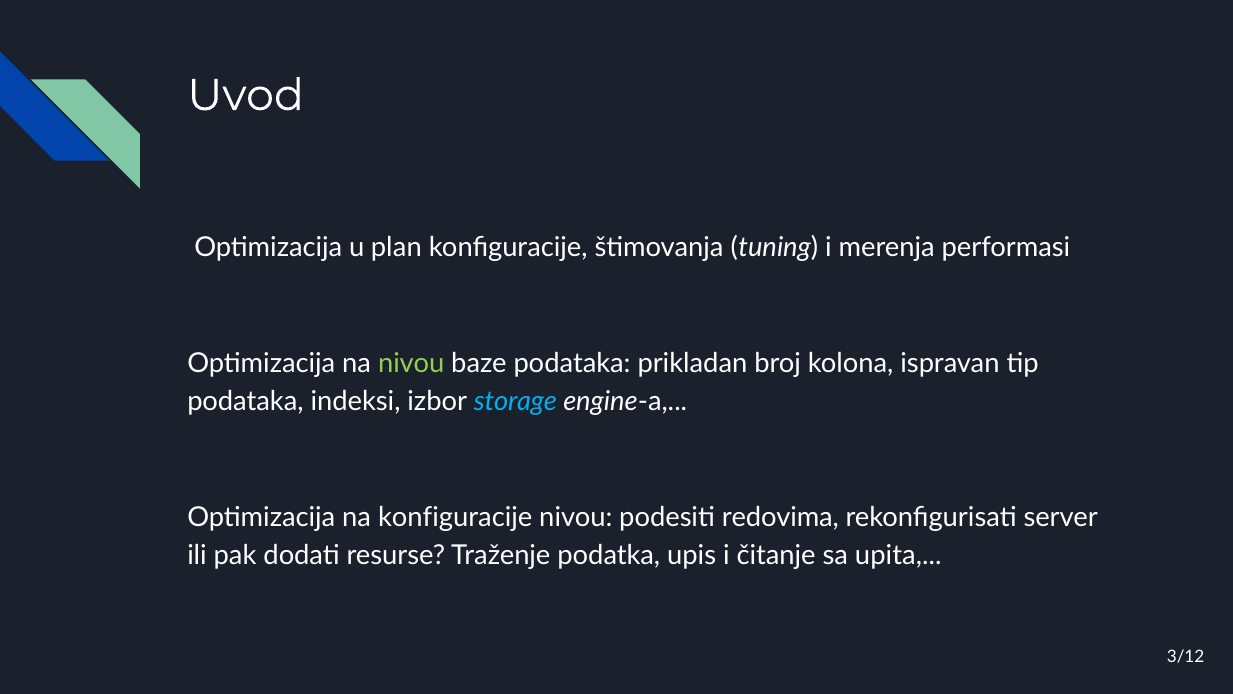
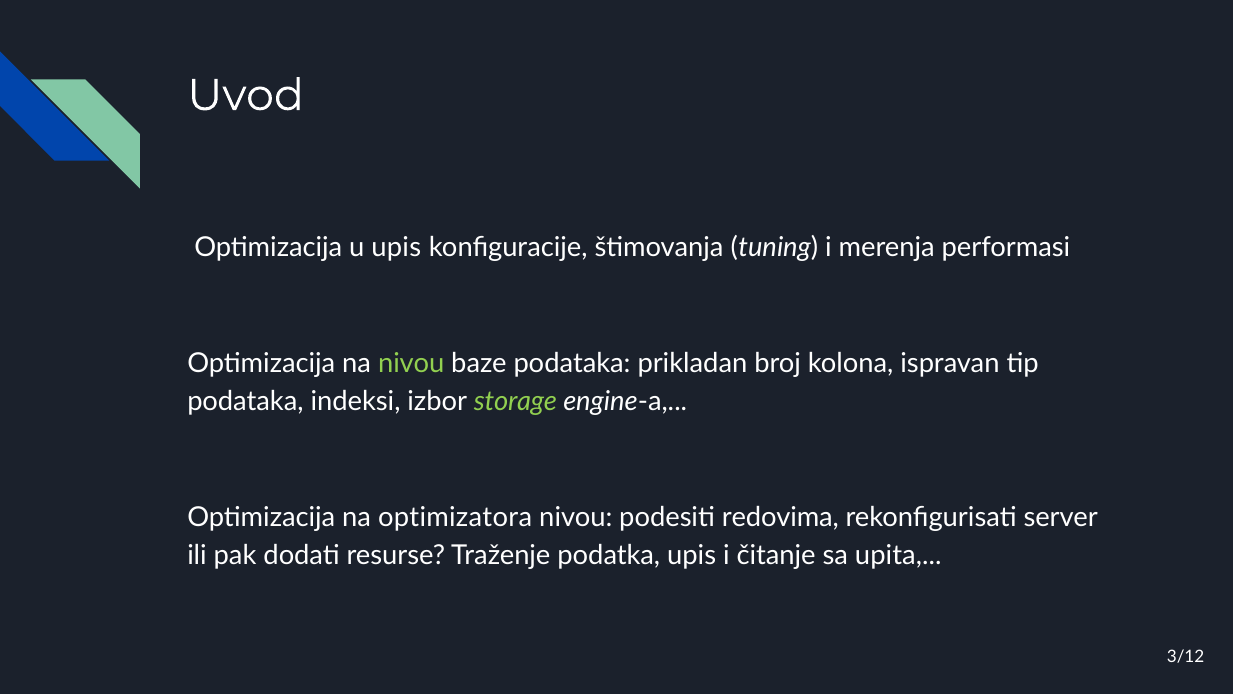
u plan: plan -> upis (396, 247)
storage colour: light blue -> light green (516, 401)
na konfiguracije: konfiguracije -> optimizatora (455, 518)
